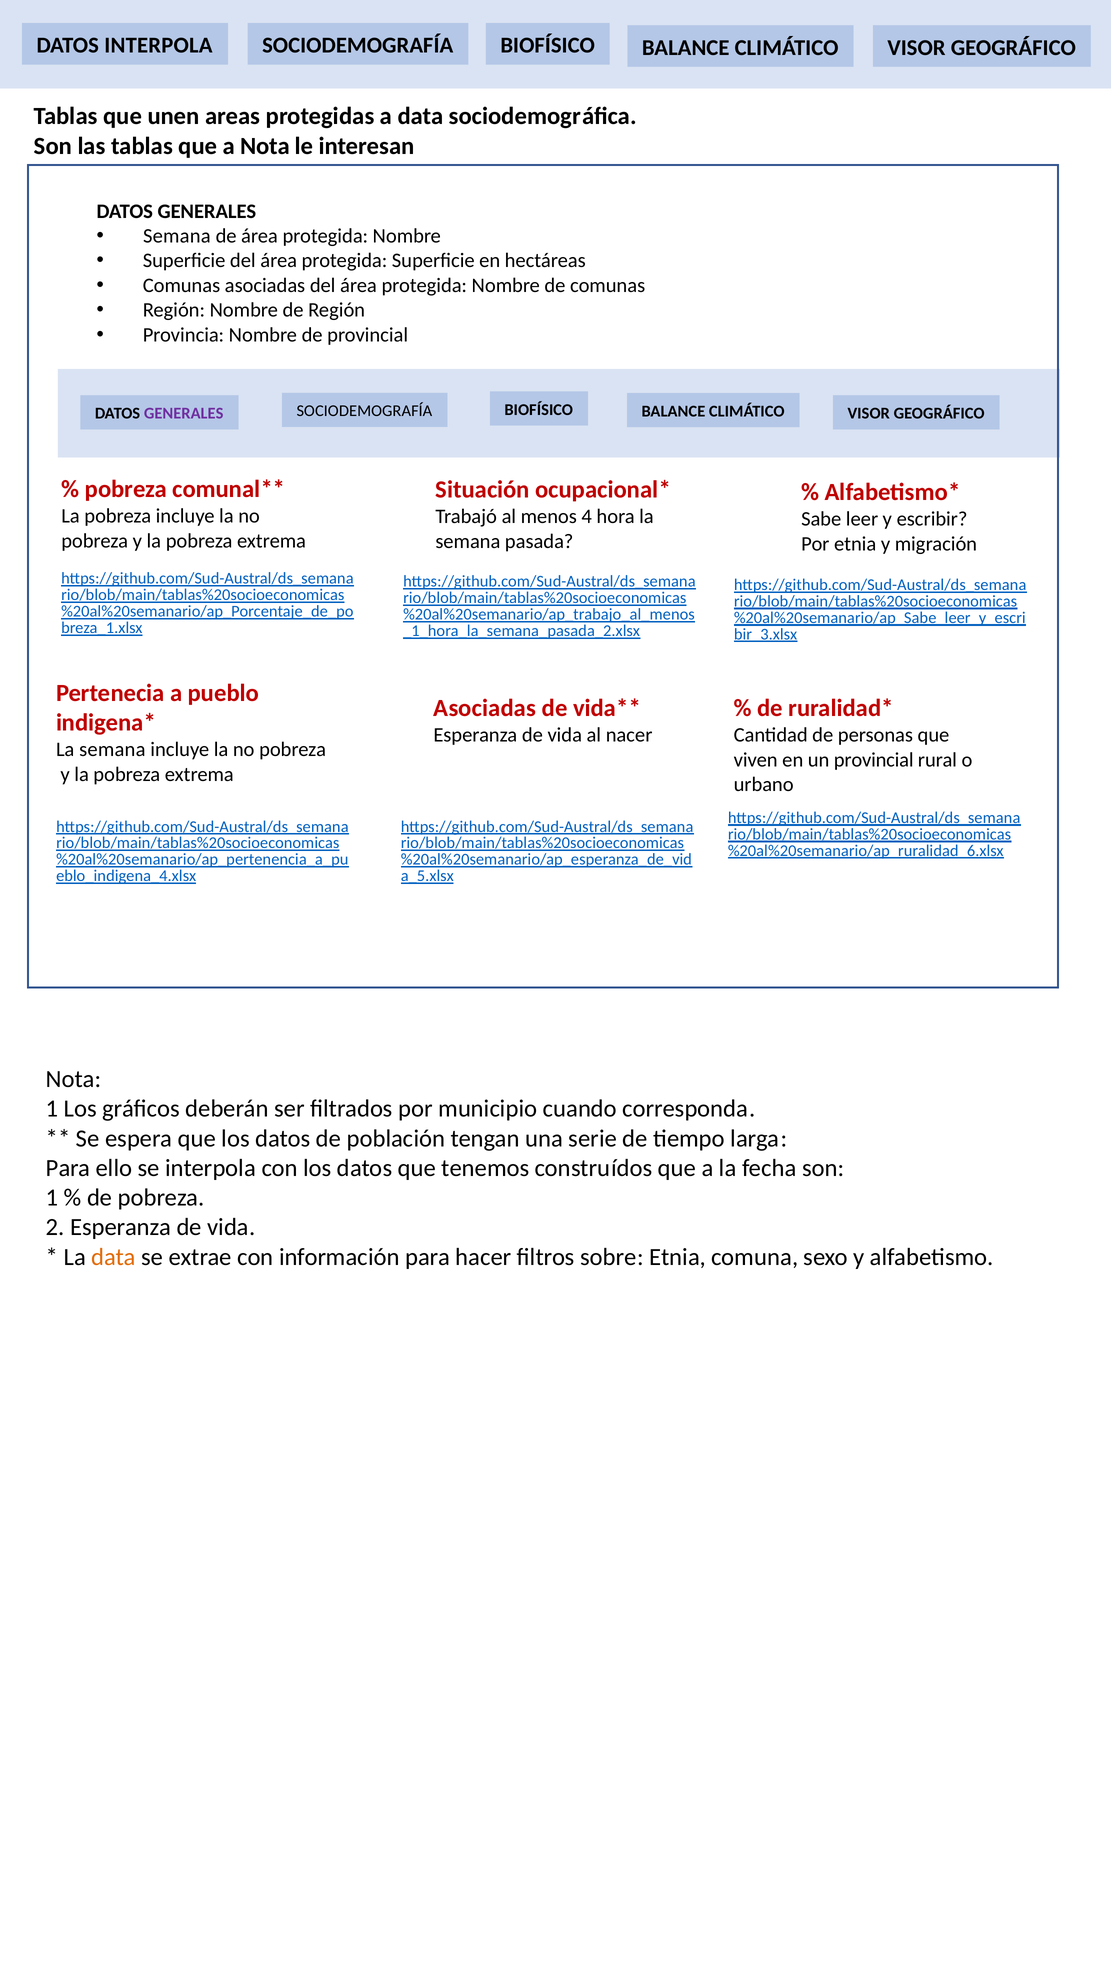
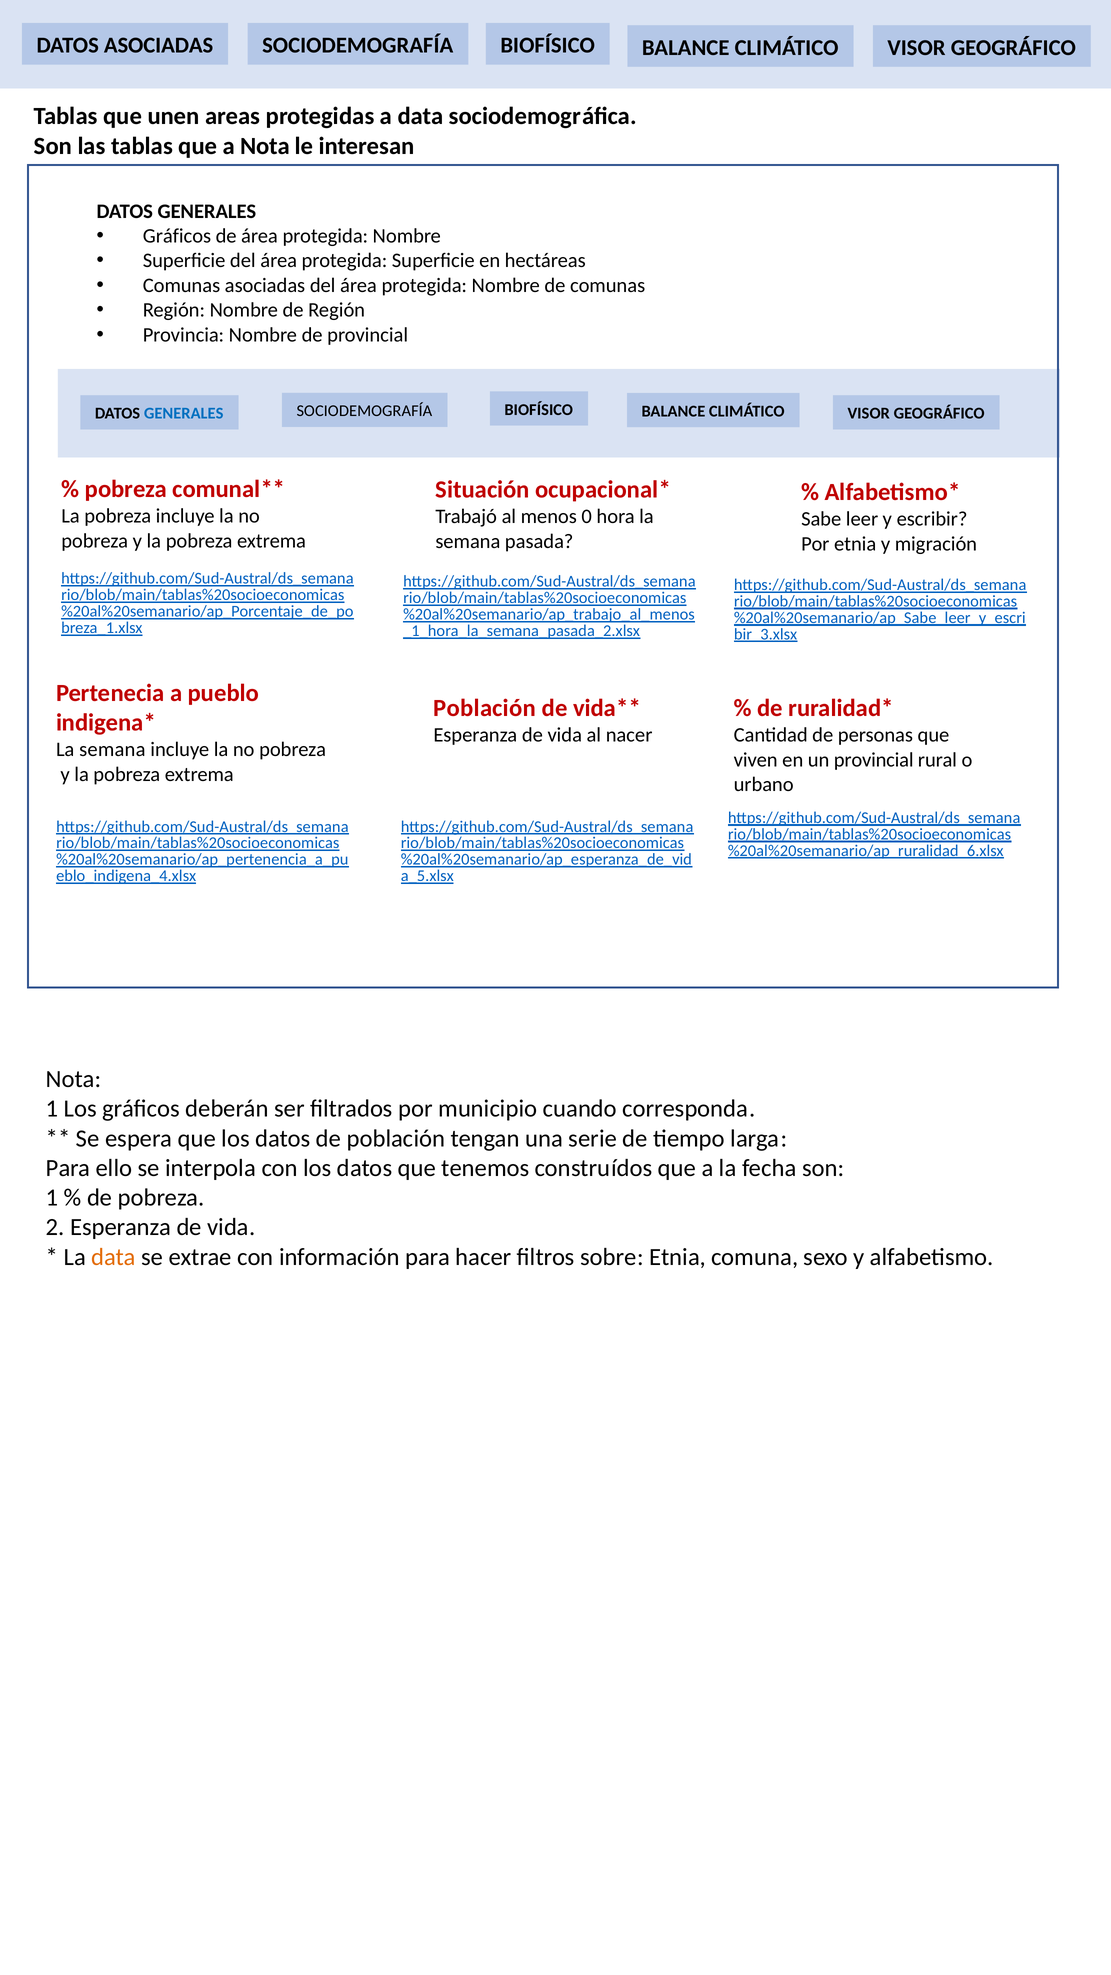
DATOS INTERPOLA: INTERPOLA -> ASOCIADAS (159, 45)
Semana: Semana -> Gráficos (177, 236)
GENERALES colour: purple -> blue (184, 413)
4: 4 -> 0 (587, 517)
Asociadas: Asociadas -> Población (485, 708)
